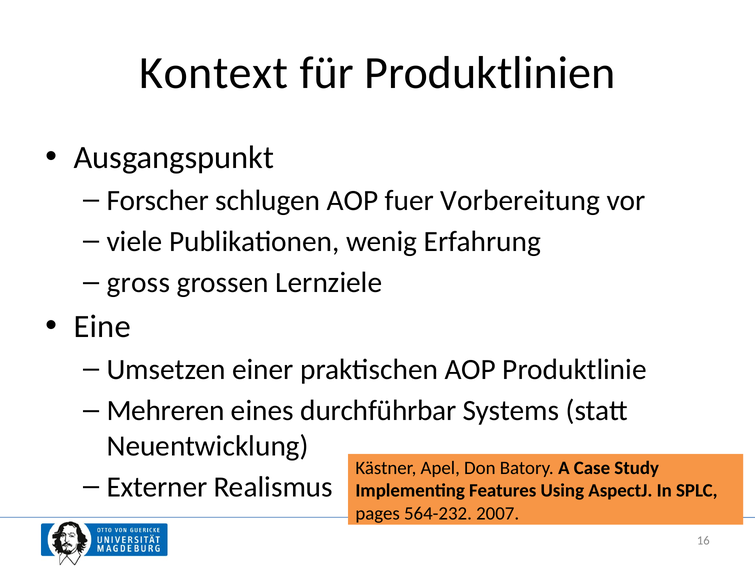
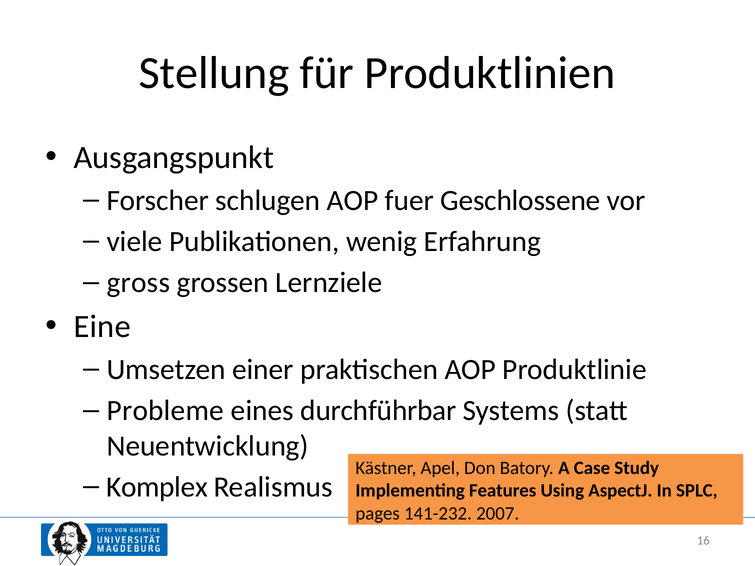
Kontext: Kontext -> Stellung (214, 73)
Vorbereitung: Vorbereitung -> Geschlossene (520, 200)
Mehreren: Mehreren -> Probleme (165, 411)
Externer: Externer -> Komplex (157, 487)
564-232: 564-232 -> 141-232 (438, 514)
